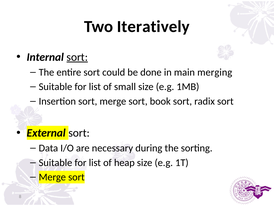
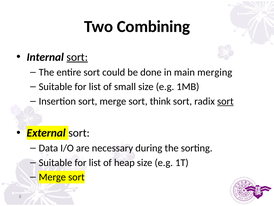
Iteratively: Iteratively -> Combining (153, 27)
book: book -> think (160, 101)
sort underline: none -> present (225, 101)
